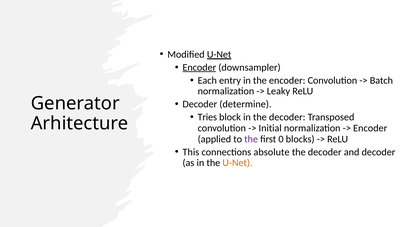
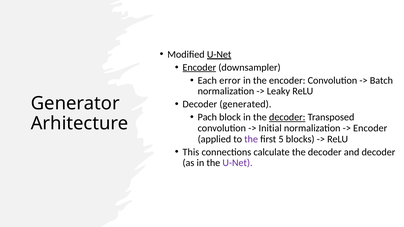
entry: entry -> error (230, 81)
determine: determine -> generated (245, 104)
Tries: Tries -> Pach (207, 117)
decoder underline: none -> present (287, 117)
0: 0 -> 5 (281, 139)
absolute: absolute -> calculate (272, 152)
U-Net colour: orange -> purple (238, 163)
